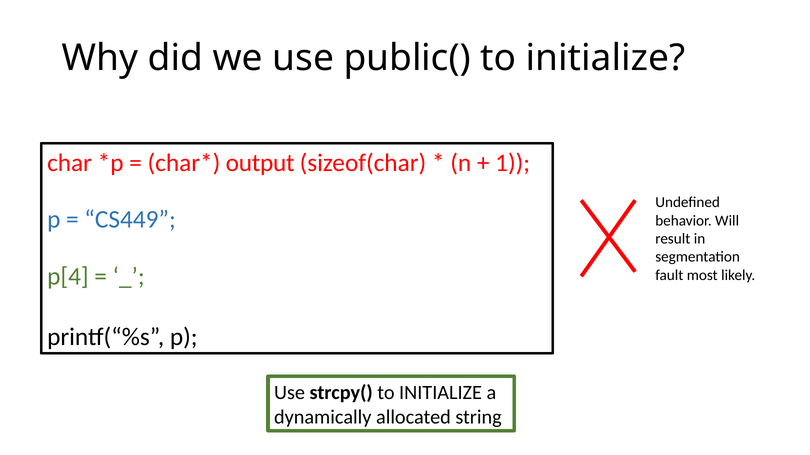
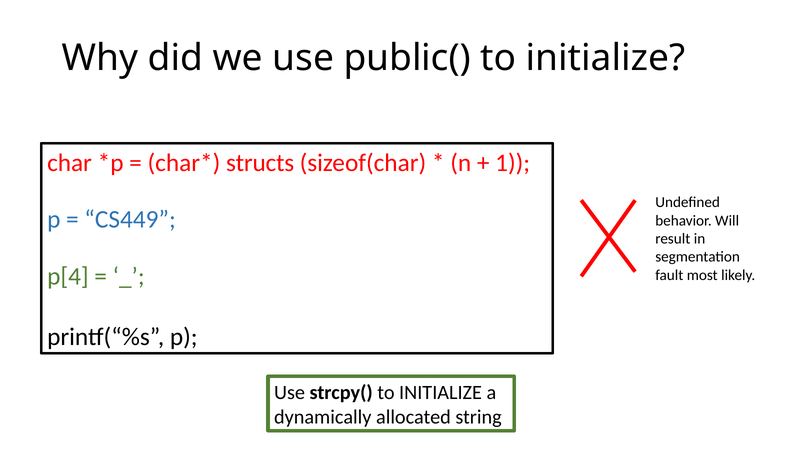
output: output -> structs (260, 163)
